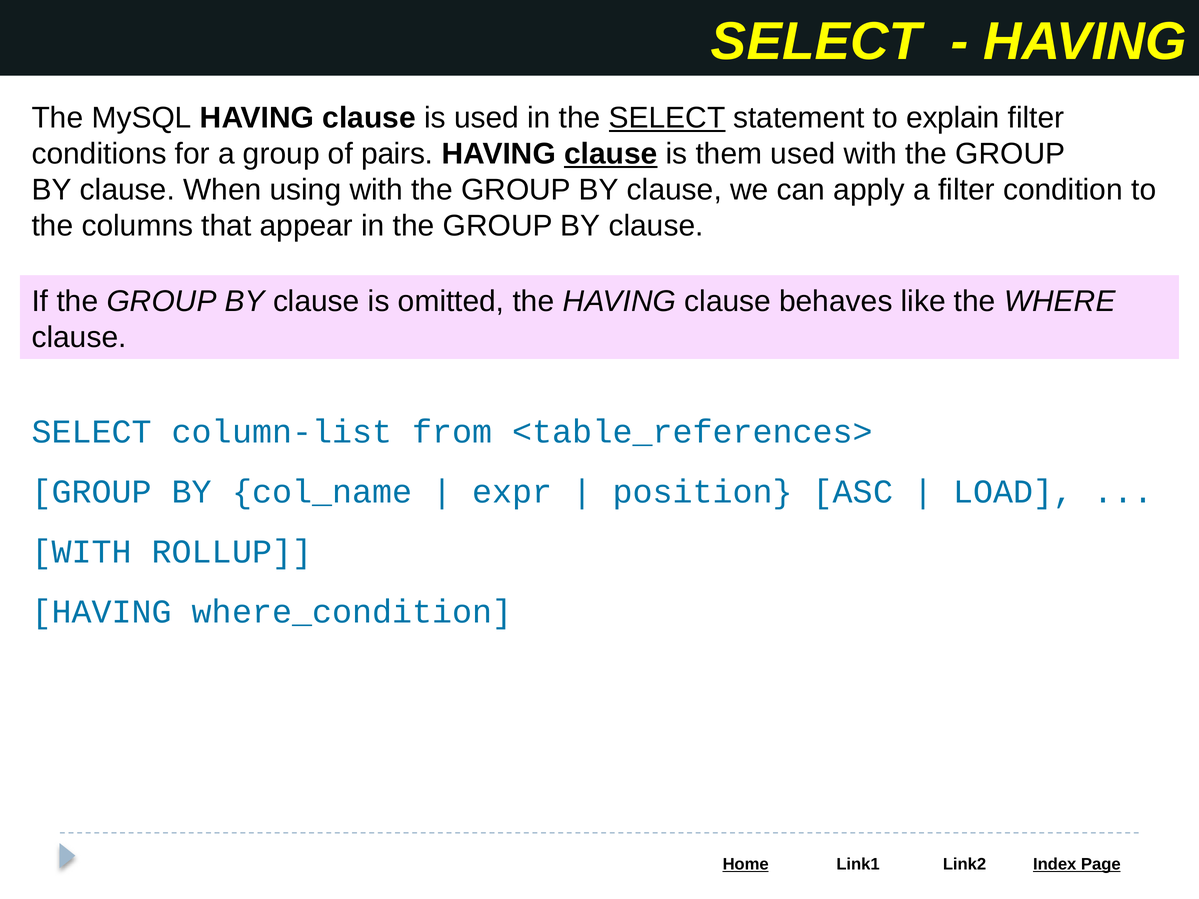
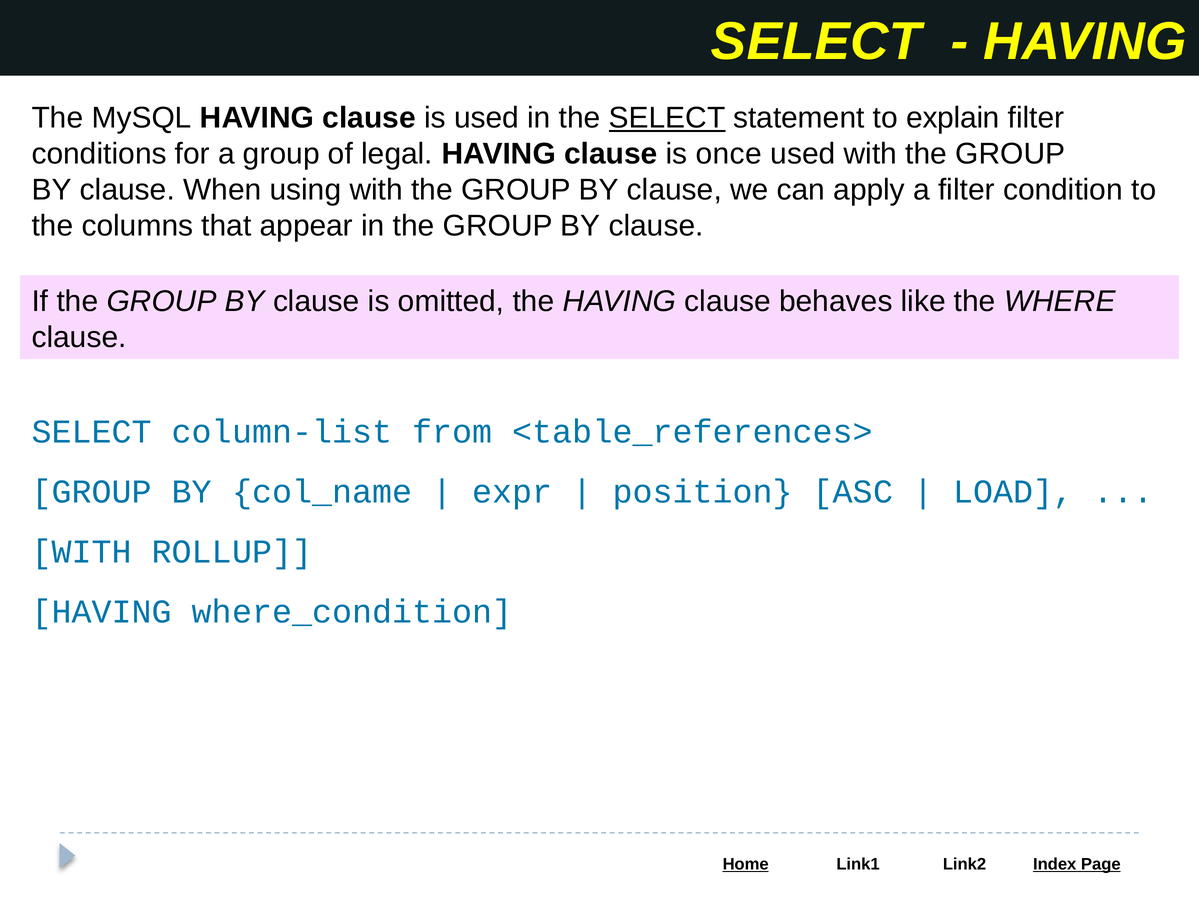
pairs: pairs -> legal (397, 154)
clause underline: present -> none (611, 154)
them: them -> once (729, 154)
